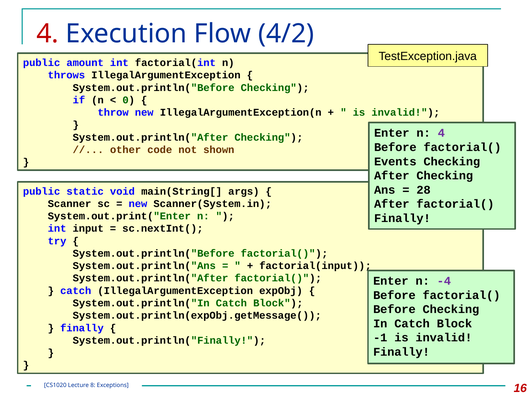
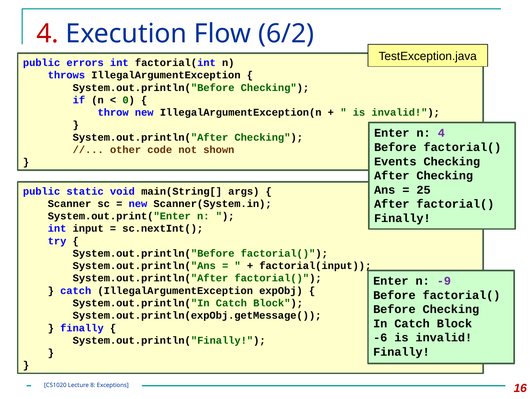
4/2: 4/2 -> 6/2 (286, 34)
amount: amount -> errors (85, 63)
28: 28 -> 25 (424, 190)
-4: -4 -> -9 (444, 281)
-1: -1 -> -6 (380, 338)
